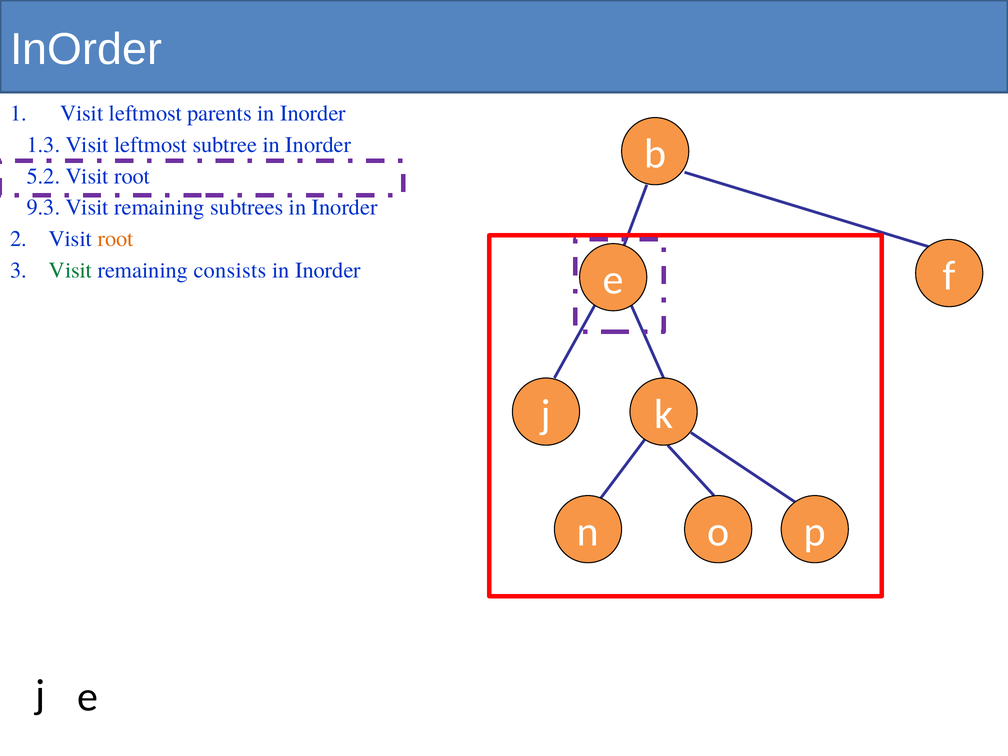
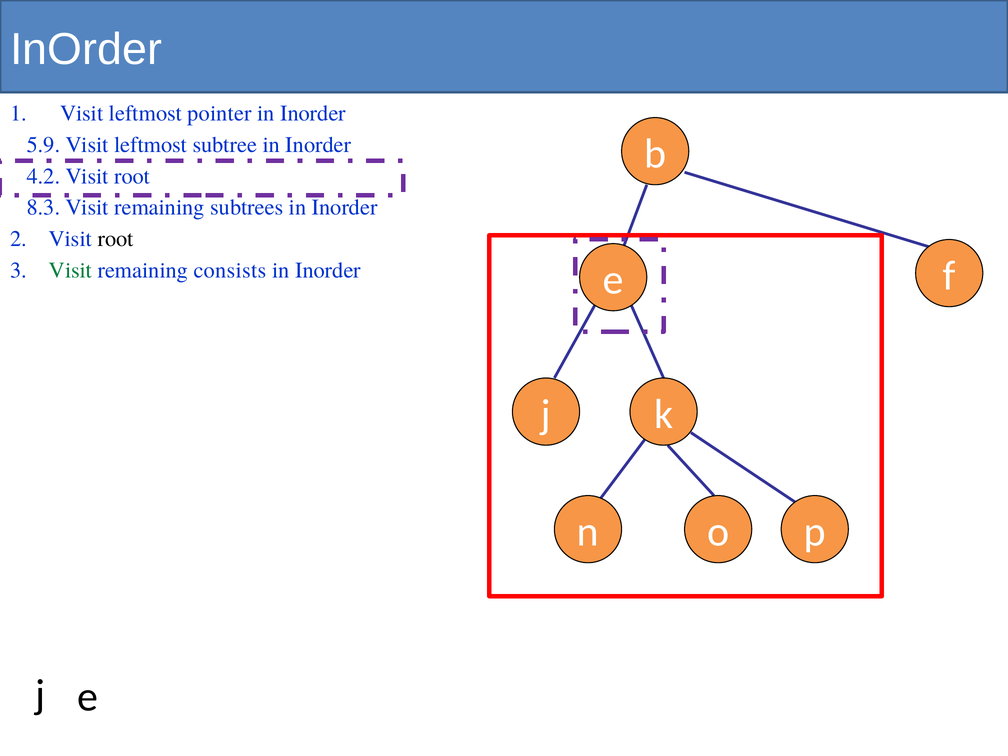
parents: parents -> pointer (219, 113)
1.3: 1.3 -> 5.9 (43, 145)
5.2: 5.2 -> 4.2 (43, 176)
9.3: 9.3 -> 8.3 (43, 208)
root colour: orange -> black (116, 239)
